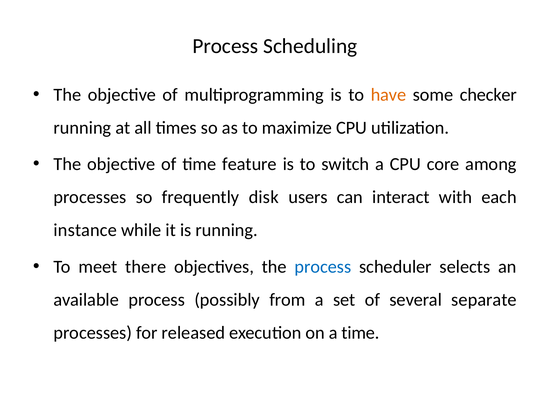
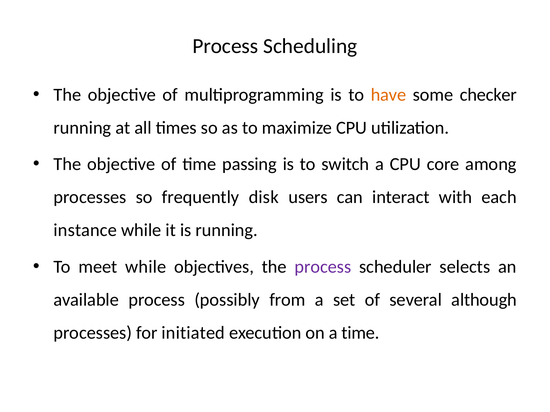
feature: feature -> passing (250, 164)
meet there: there -> while (146, 267)
process colour: blue -> purple (323, 267)
separate: separate -> although (484, 300)
released: released -> initiated (193, 333)
